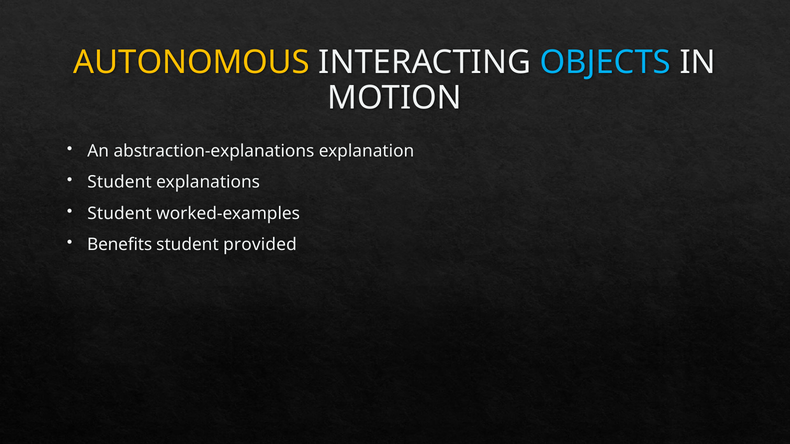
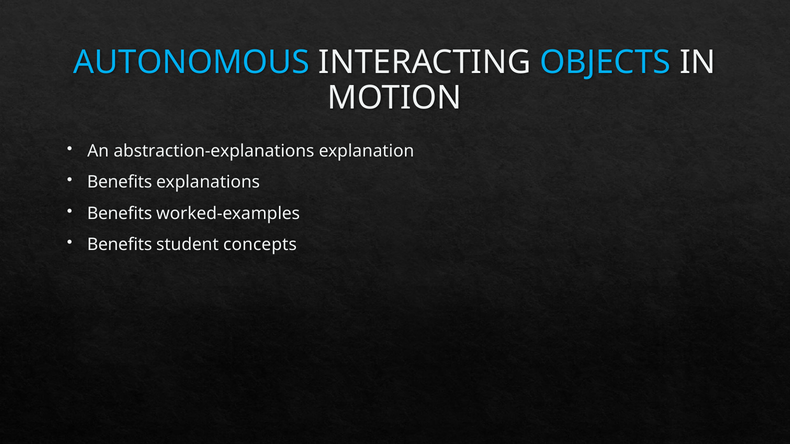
AUTONOMOUS colour: yellow -> light blue (192, 62)
Student: Student -> Benefits (120, 182)
Student: Student -> Benefits (120, 214)
provided: provided -> concepts (260, 245)
